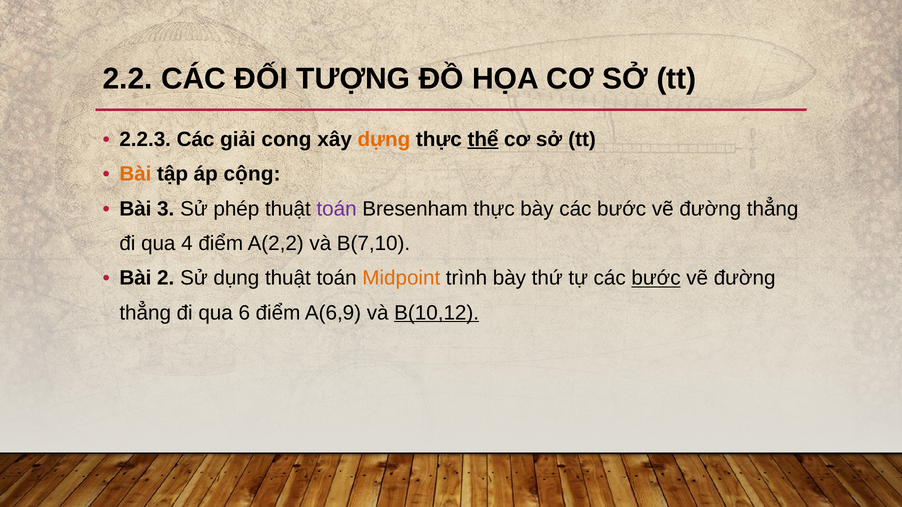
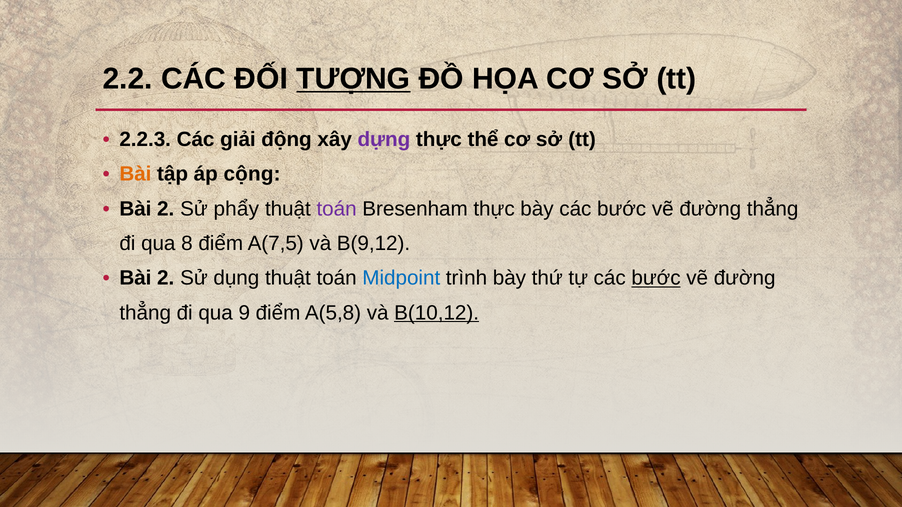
TƯỢNG underline: none -> present (353, 79)
cong: cong -> động (287, 140)
dựng colour: orange -> purple (384, 140)
thể underline: present -> none (483, 140)
3: 3 -> 2 (166, 209)
phép: phép -> phẩy (236, 209)
4: 4 -> 8 (187, 244)
A(2,2: A(2,2 -> A(7,5 (276, 244)
B(7,10: B(7,10 -> B(9,12 (374, 244)
Midpoint colour: orange -> blue (401, 278)
6: 6 -> 9 (244, 313)
A(6,9: A(6,9 -> A(5,8 (333, 313)
